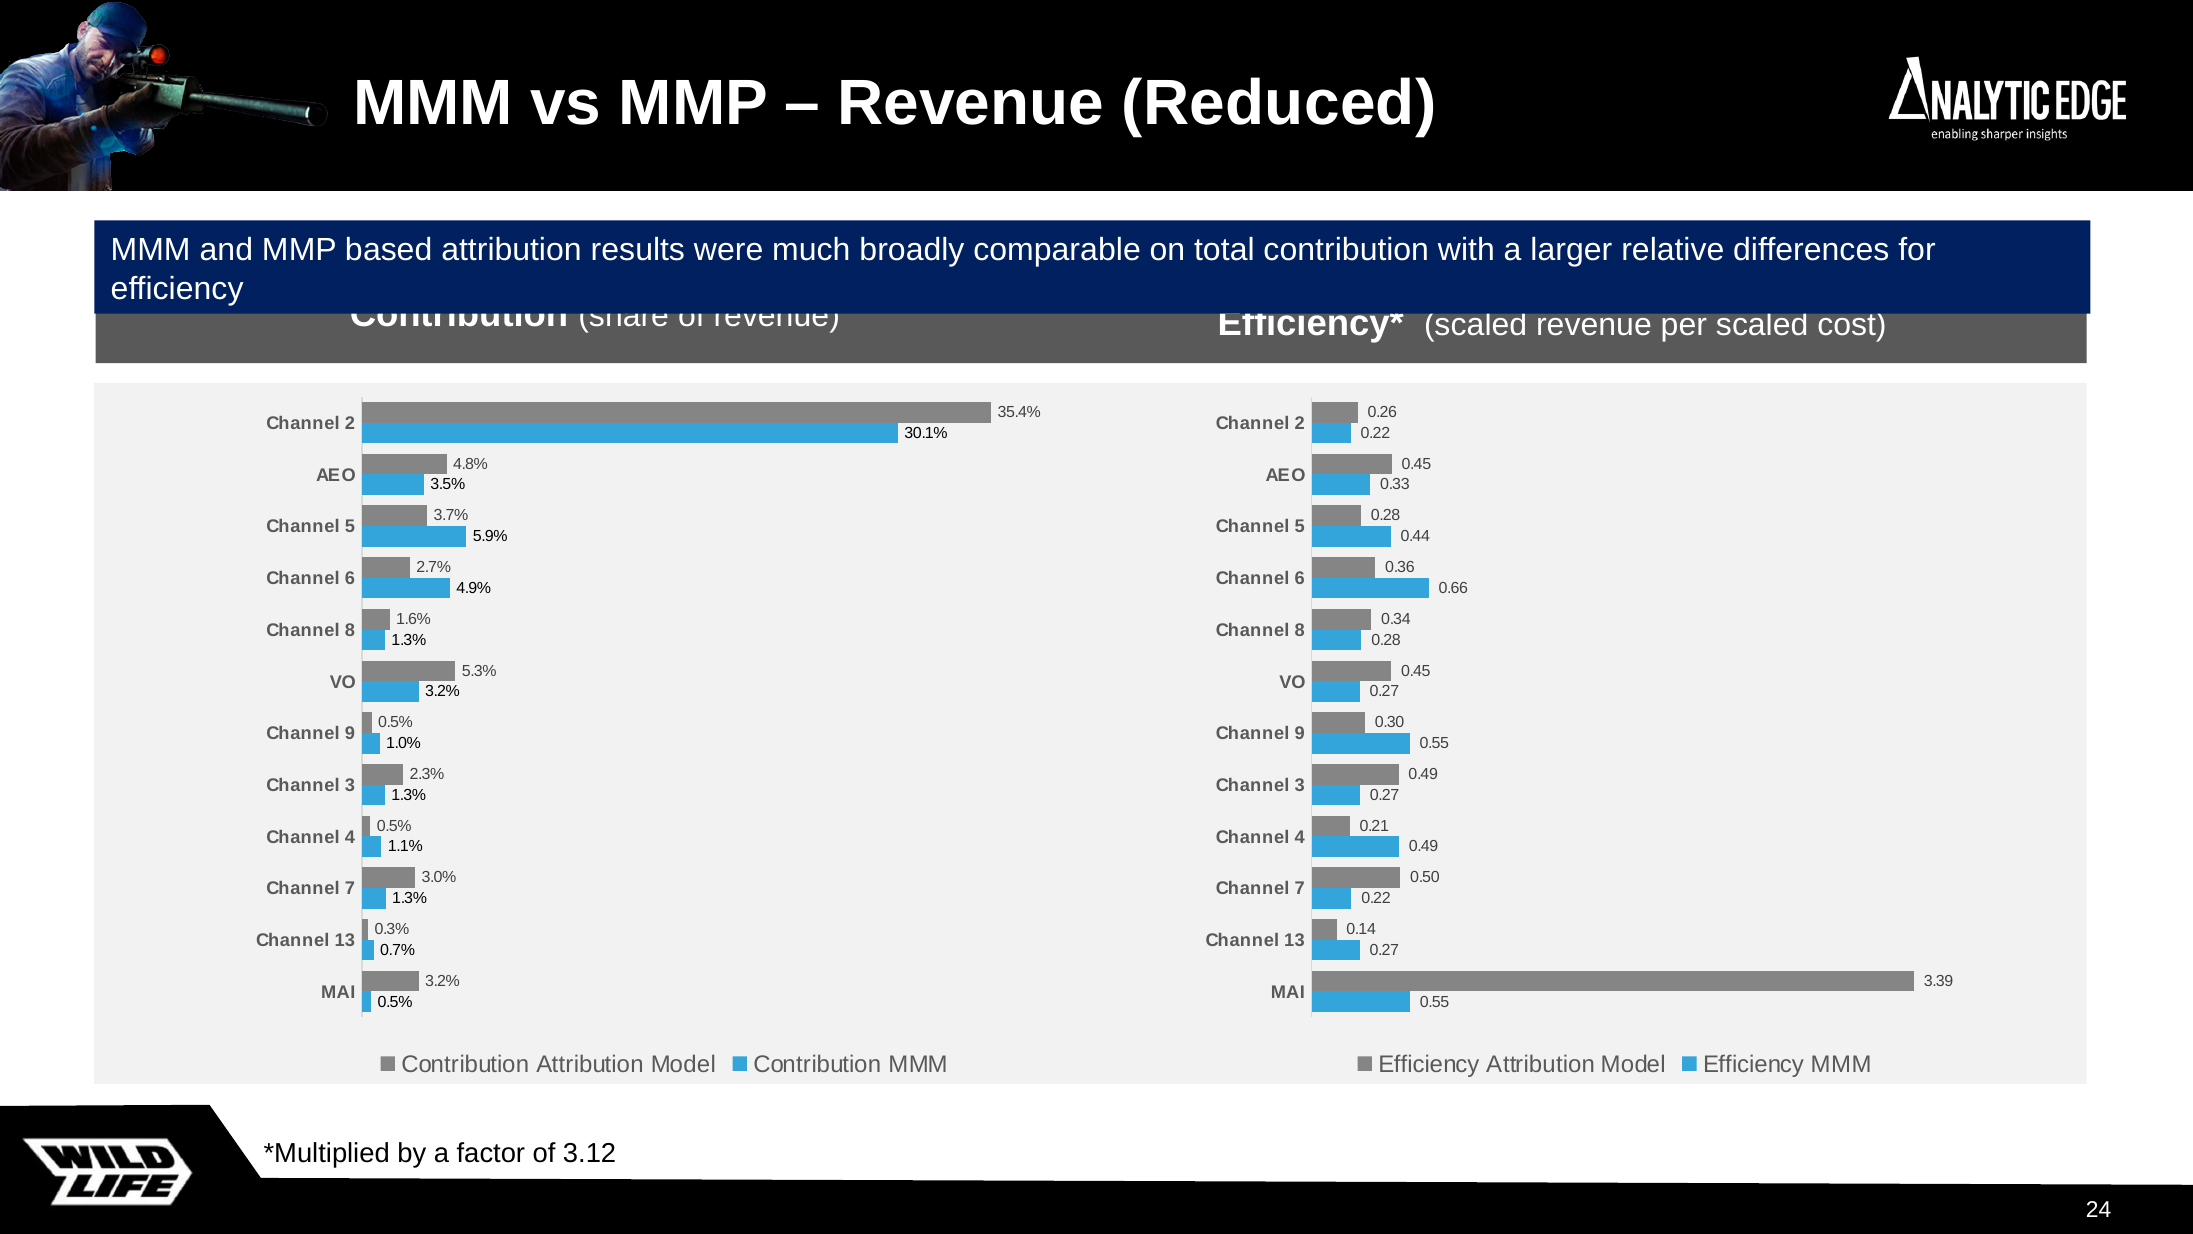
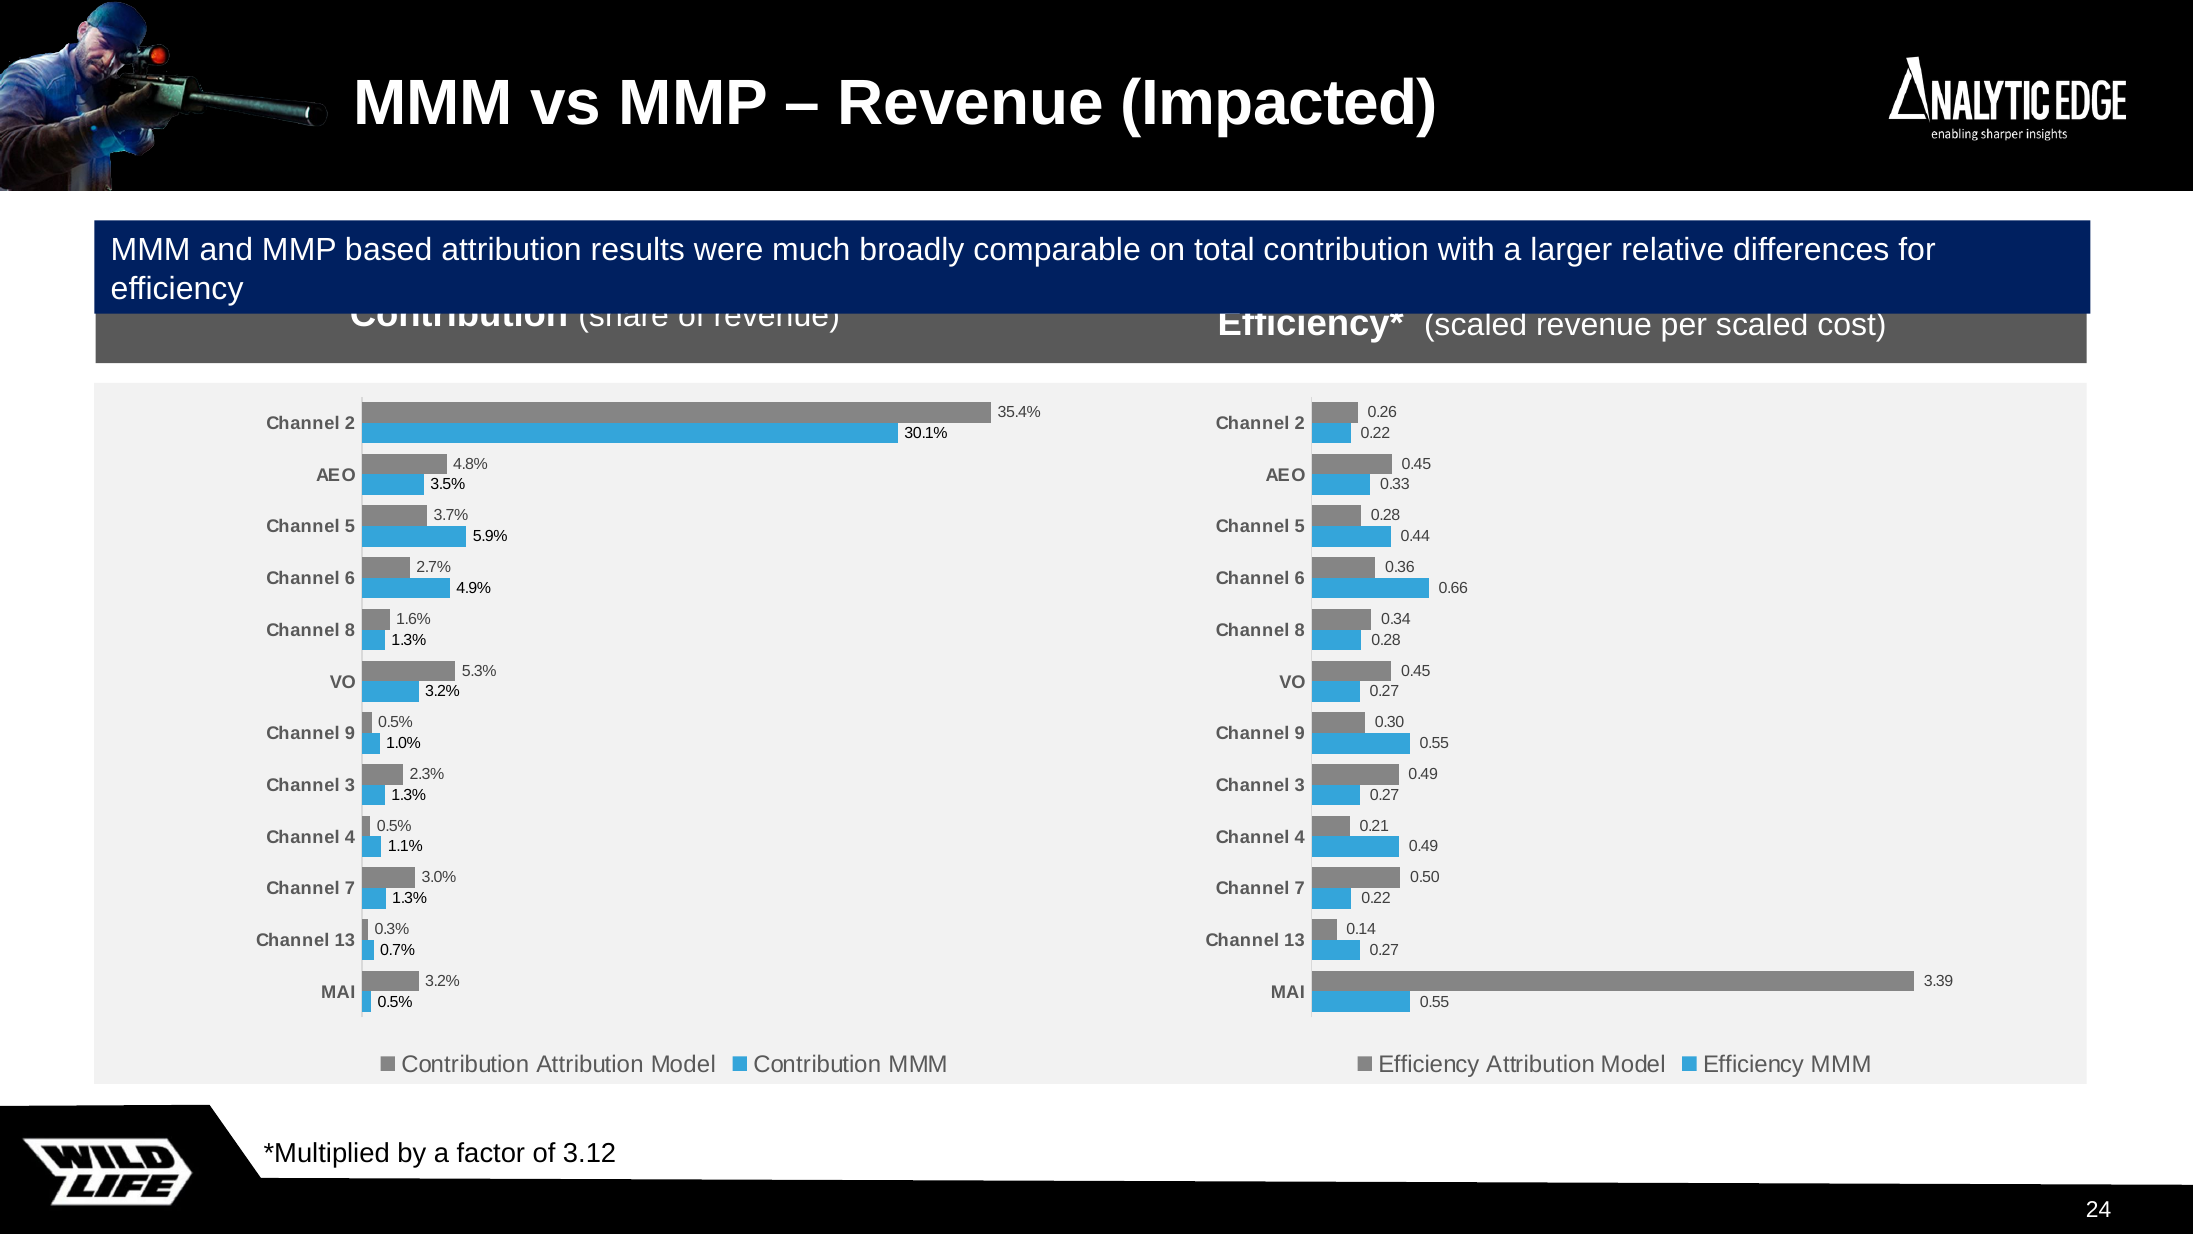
Reduced: Reduced -> Impacted (1280, 104)
